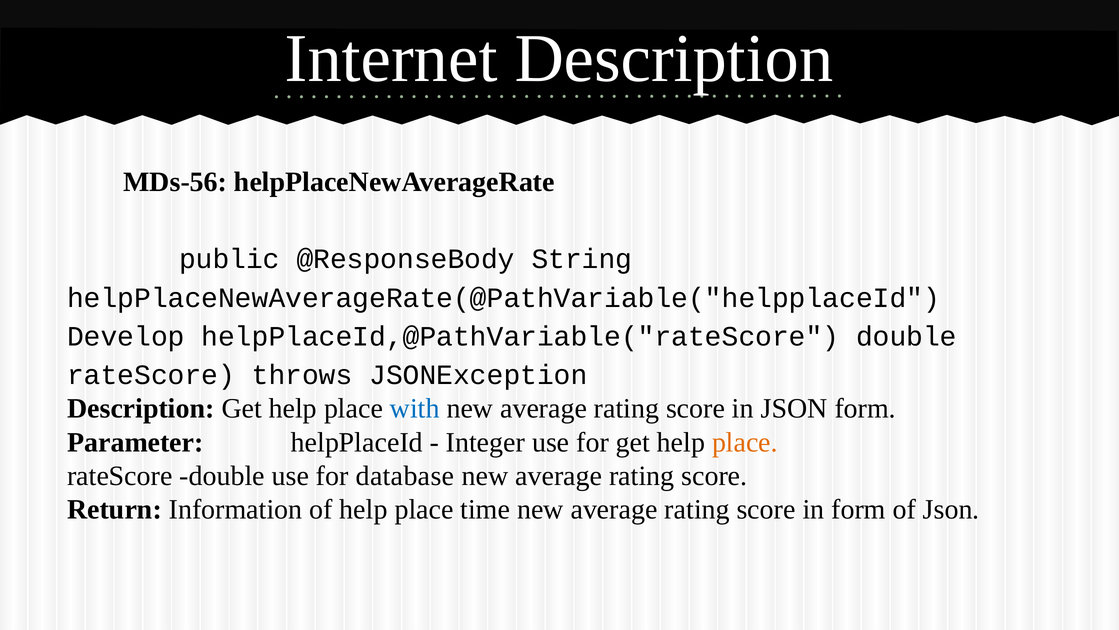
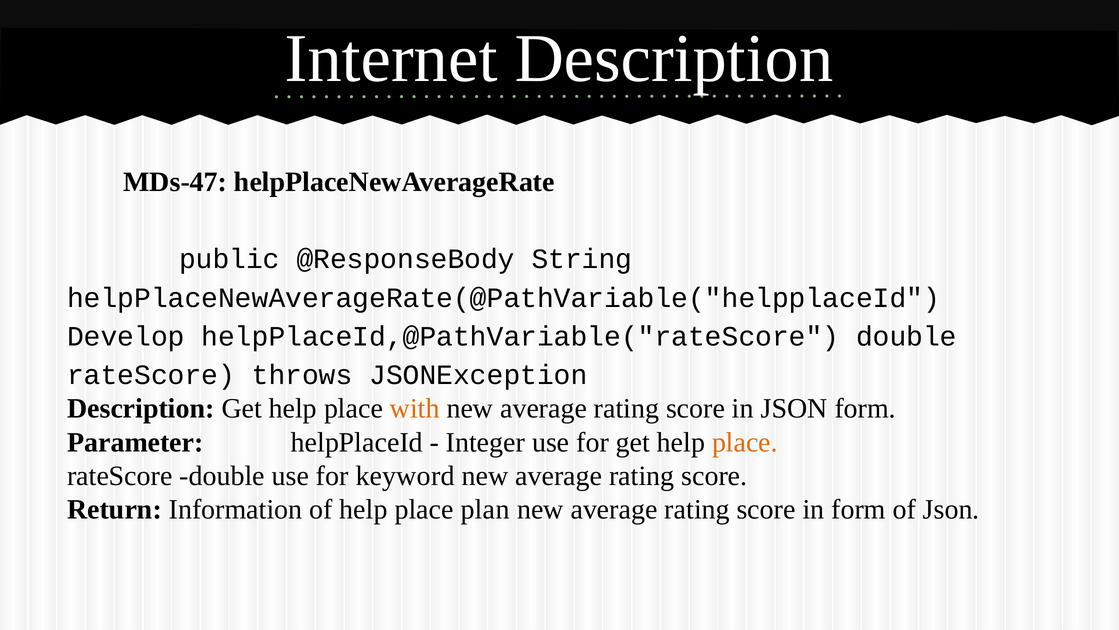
MDs-56: MDs-56 -> MDs-47 (175, 182)
with colour: blue -> orange (415, 408)
database: database -> keyword (405, 476)
time: time -> plan (485, 509)
